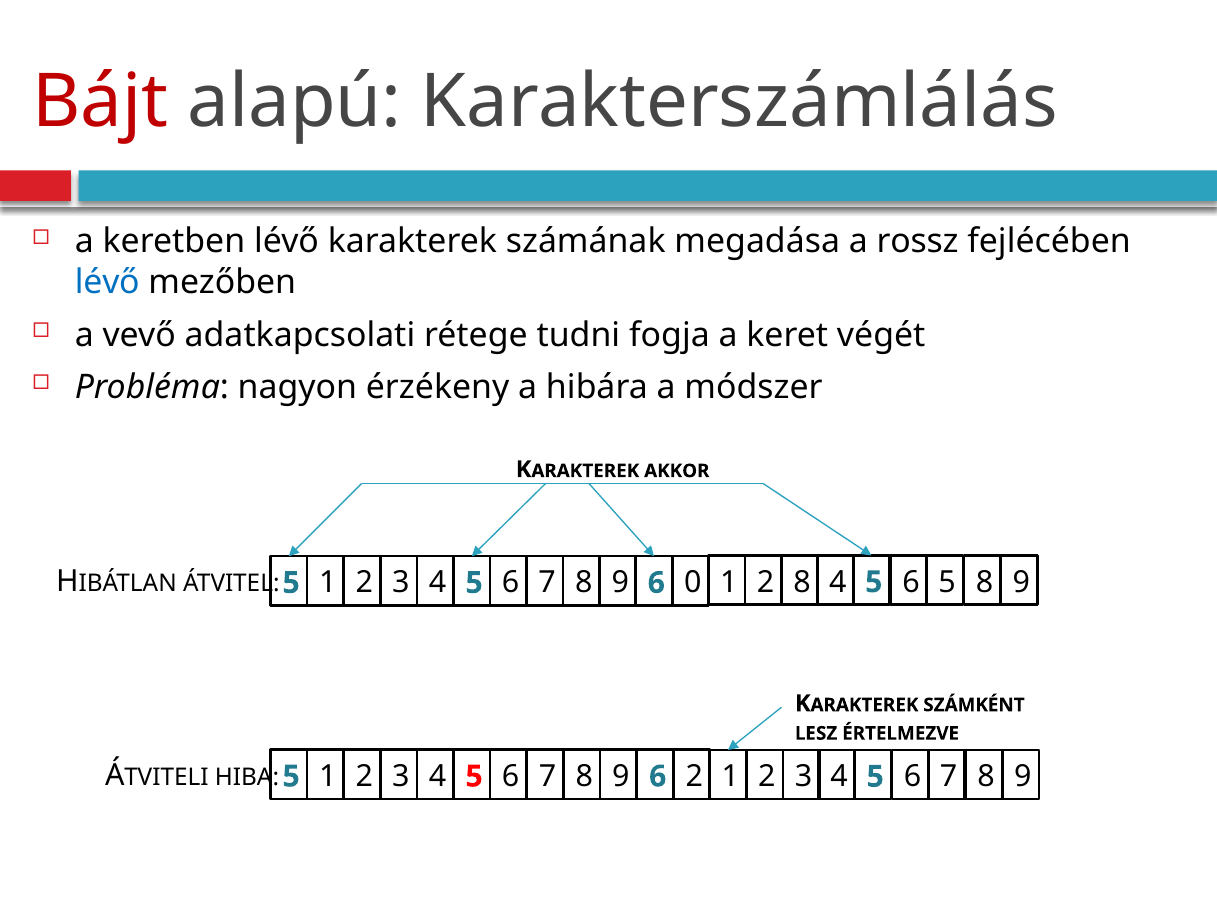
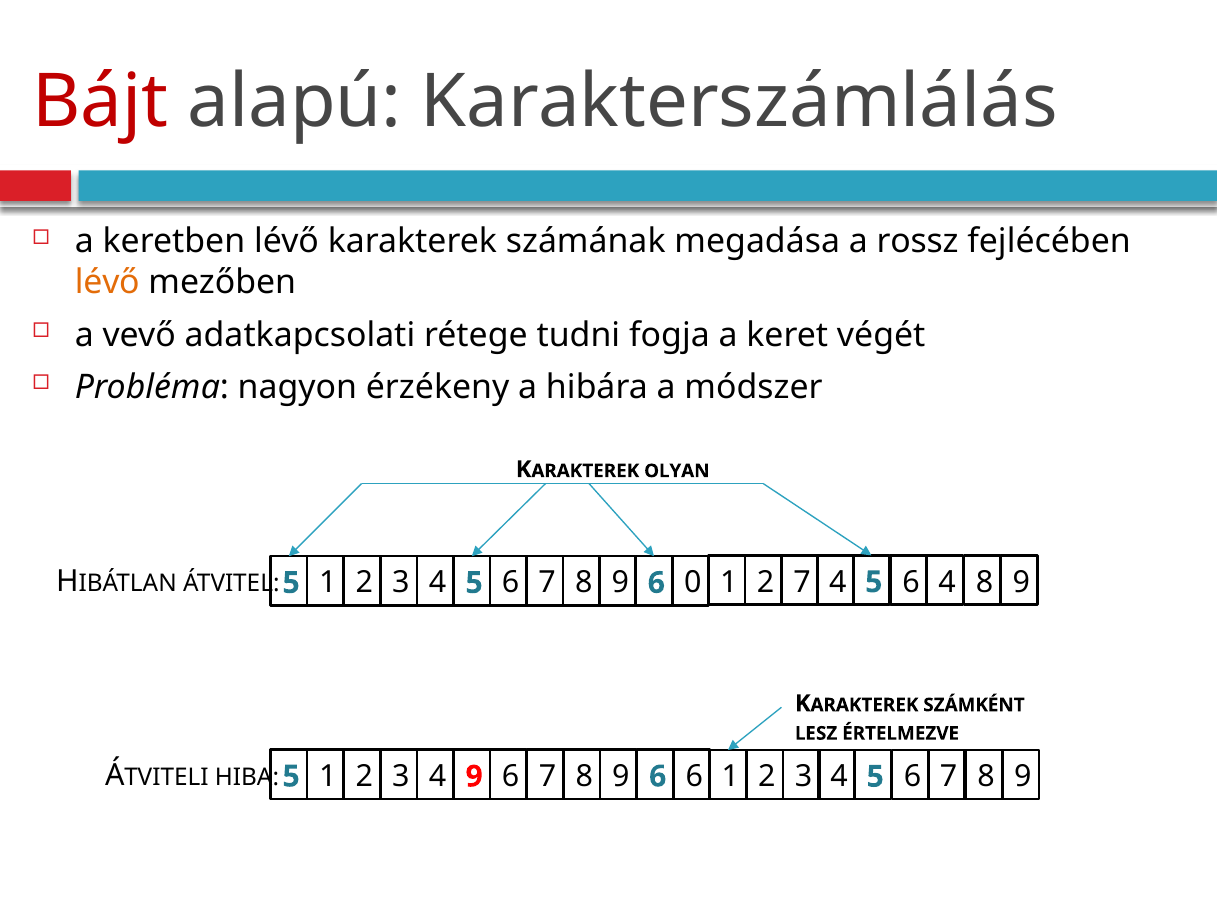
lévő colour: blue -> orange (107, 282)
AKKOR: AKKOR -> OLYAN (677, 471)
2 8: 8 -> 7 (802, 582)
6 5: 5 -> 4 (947, 582)
5: 5 -> 9 (474, 776)
6 2: 2 -> 6 (694, 776)
